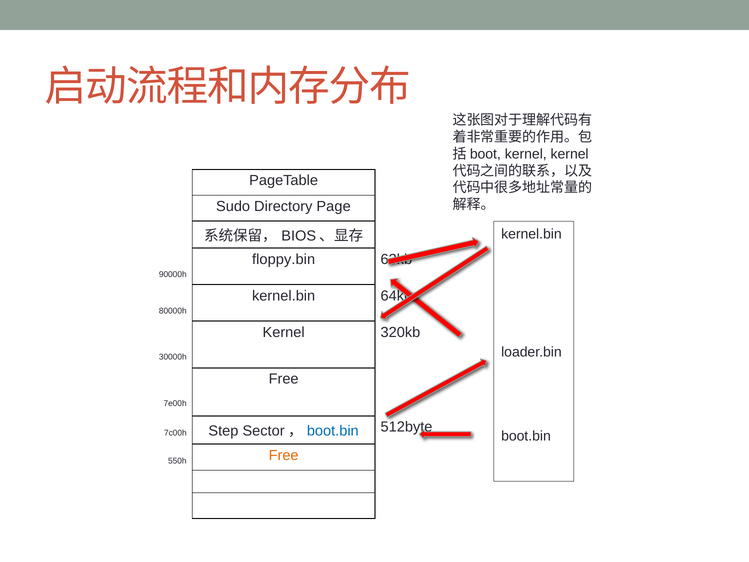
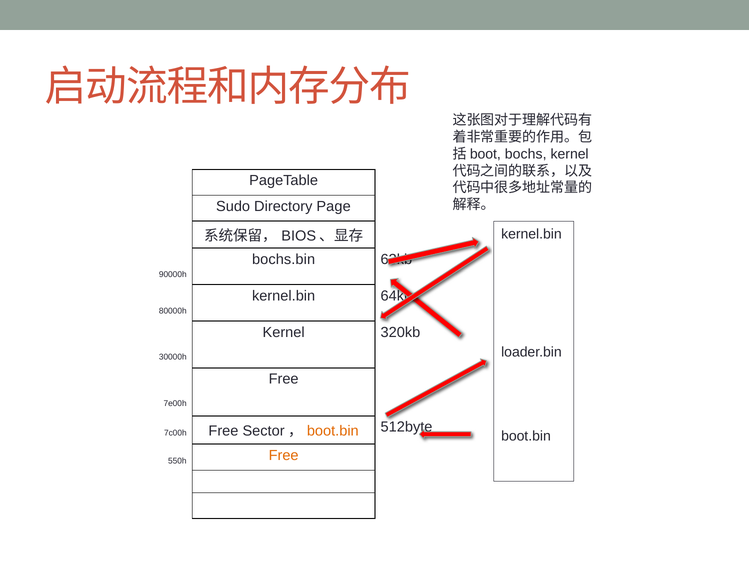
kernel: kernel -> bochs (526, 154)
floppy.bin: floppy.bin -> bochs.bin (284, 259)
7c00h Step: Step -> Free (223, 431)
boot.bin colour: blue -> orange (333, 431)
